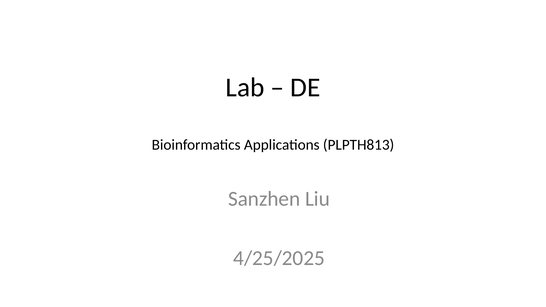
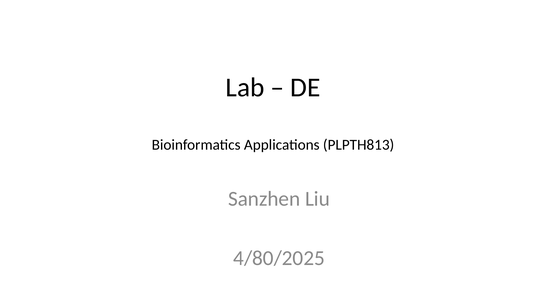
4/25/2025: 4/25/2025 -> 4/80/2025 (279, 258)
